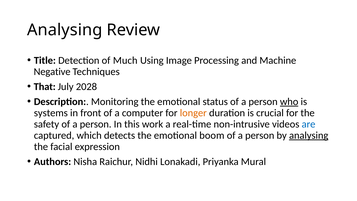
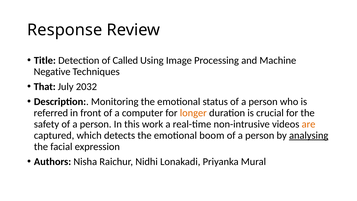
Analysing: Analysing -> Response (65, 30)
Much: Much -> Called (125, 60)
2028: 2028 -> 2032 (86, 87)
who underline: present -> none (289, 102)
systems: systems -> referred (51, 113)
are colour: blue -> orange (309, 124)
